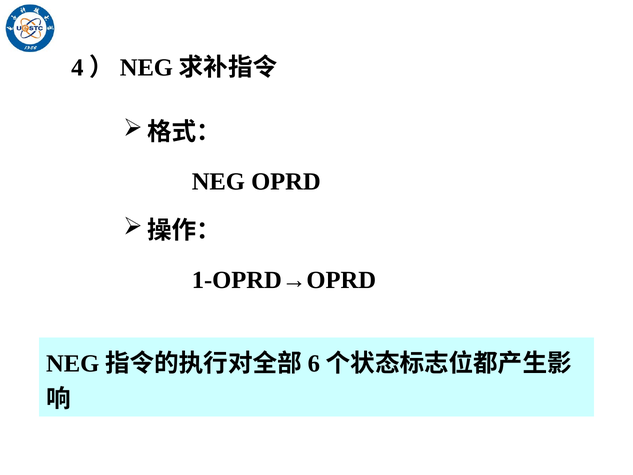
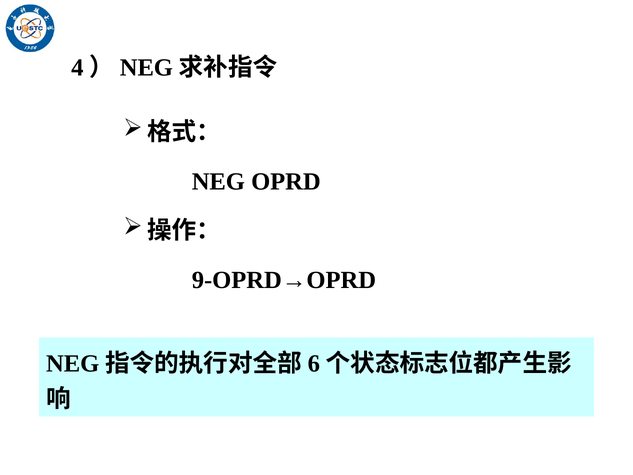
1-OPRD→OPRD: 1-OPRD→OPRD -> 9-OPRD→OPRD (284, 280)
